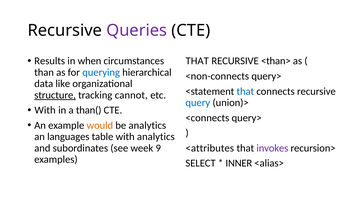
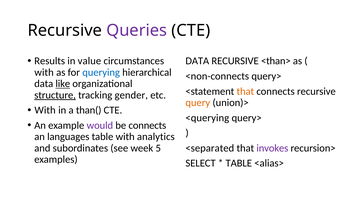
when: when -> value (89, 61)
THAT: THAT -> DATA (197, 61)
than: than -> with (44, 72)
like underline: none -> present (63, 84)
that colour: blue -> orange (245, 91)
cannot: cannot -> gender (131, 95)
query colour: blue -> orange (198, 103)
<connects: <connects -> <querying (207, 118)
would colour: orange -> purple (100, 125)
be analytics: analytics -> connects (147, 125)
<attributes: <attributes -> <separated (210, 148)
9: 9 -> 5 (158, 148)
INNER: INNER -> TABLE (239, 163)
